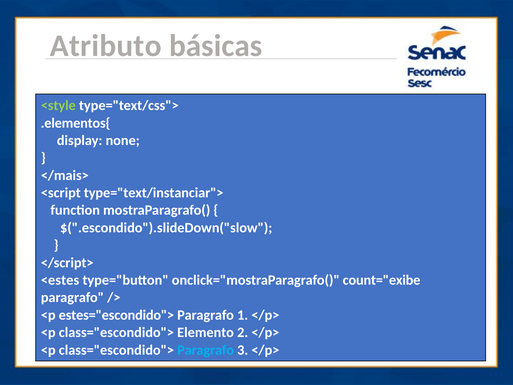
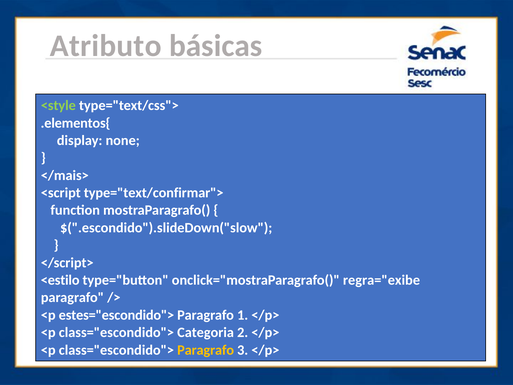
type="text/instanciar">: type="text/instanciar"> -> type="text/confirmar"> (154, 193)
<estes: <estes -> <estilo (60, 280)
count="exibe: count="exibe -> regra="exibe (381, 280)
Elemento: Elemento -> Categoria (206, 332)
Paragrafo colour: light blue -> yellow (206, 350)
